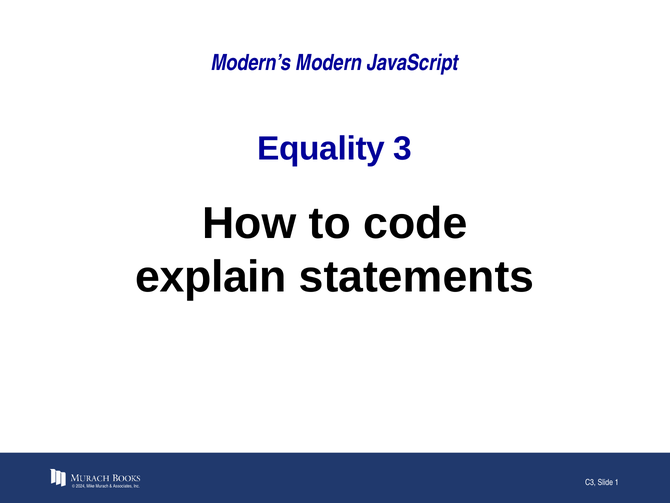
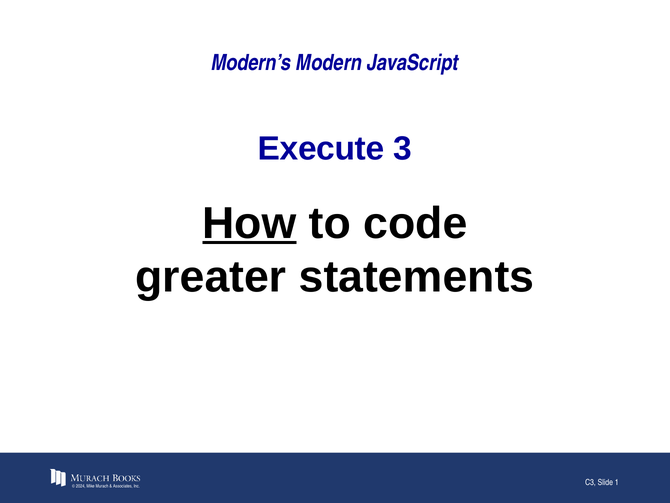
Equality: Equality -> Execute (321, 149)
How underline: none -> present (249, 223)
explain: explain -> greater (211, 277)
